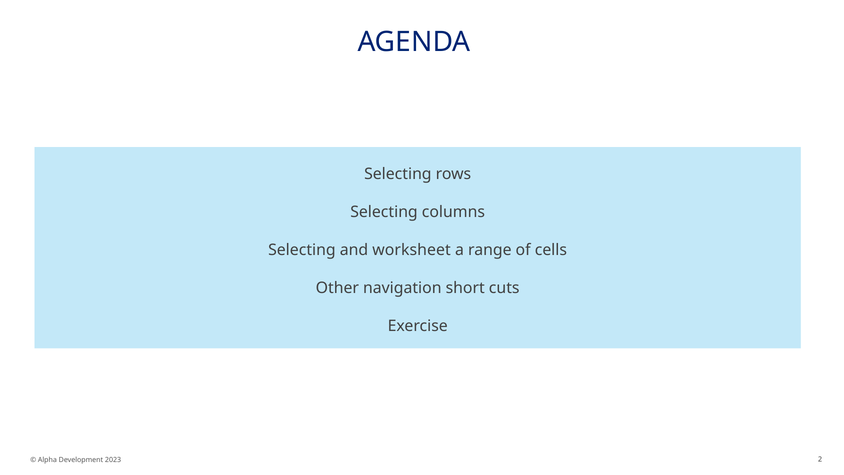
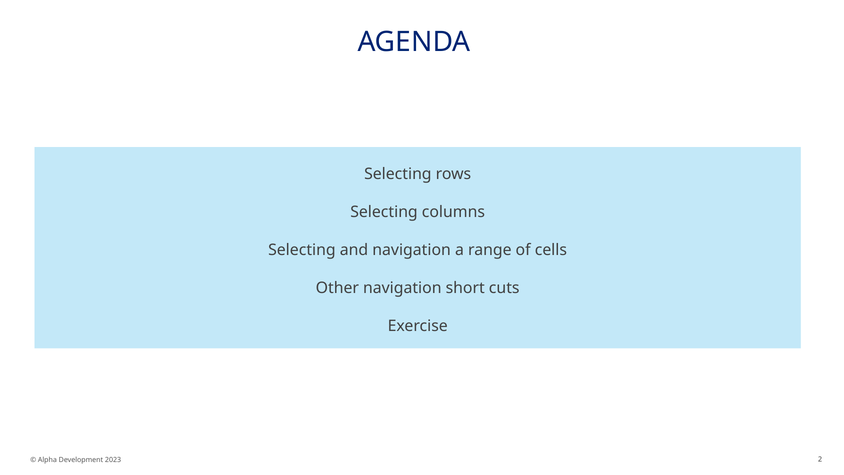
and worksheet: worksheet -> navigation (412, 250)
